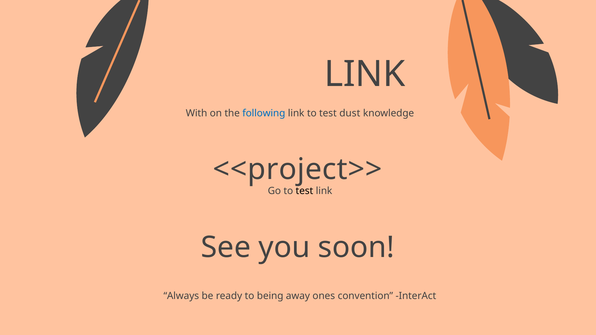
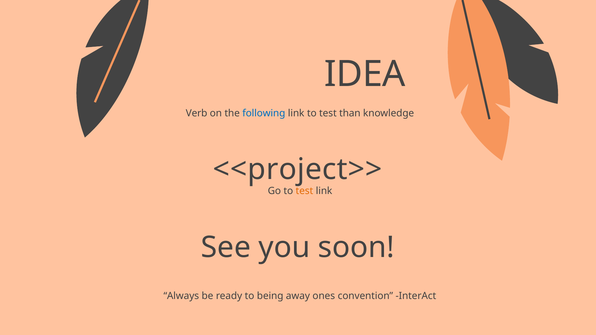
LINK: LINK -> IDEA (365, 74)
With: With -> Verb (197, 113)
dust: dust -> than (350, 113)
test colour: black -> orange (304, 191)
